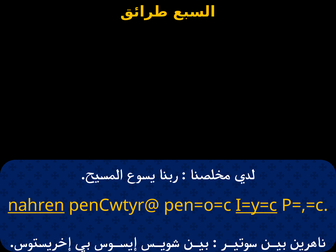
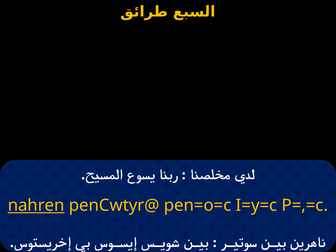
I=y=c underline: present -> none (256, 205)
